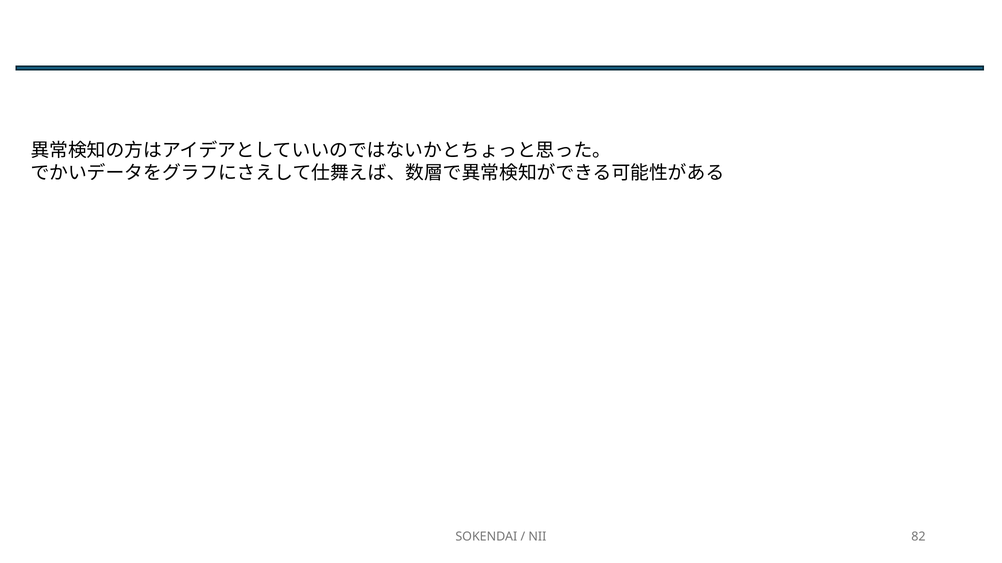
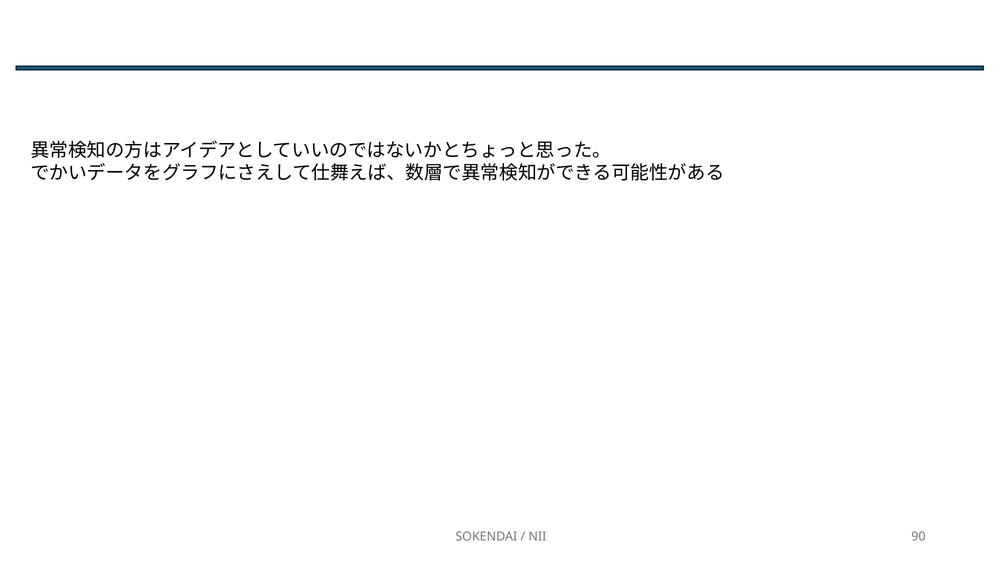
82: 82 -> 90 (918, 537)
